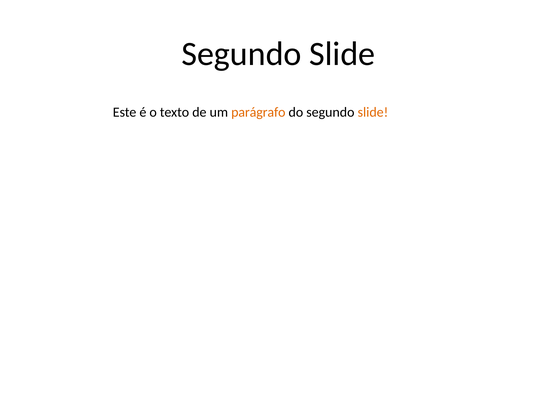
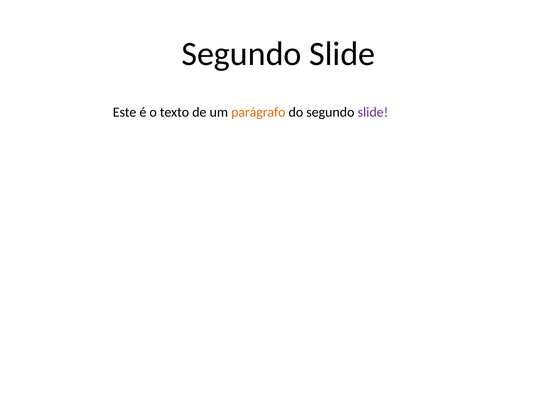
slide colour: orange -> purple (373, 112)
